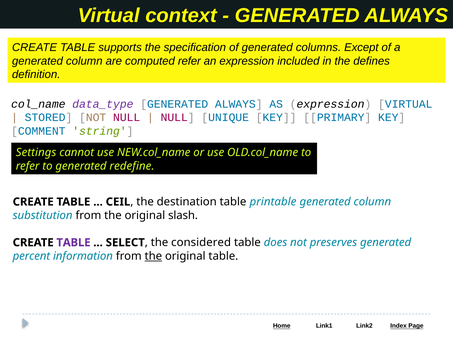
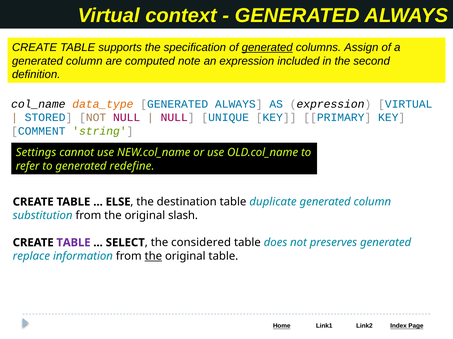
generated underline: none -> present (267, 48)
Except: Except -> Assign (361, 48)
computed refer: refer -> note (189, 61)
defines: defines -> second (372, 61)
data_type colour: purple -> orange (103, 104)
CEIL: CEIL -> ELSE (118, 202)
printable: printable -> duplicate (273, 202)
percent: percent -> replace (31, 257)
